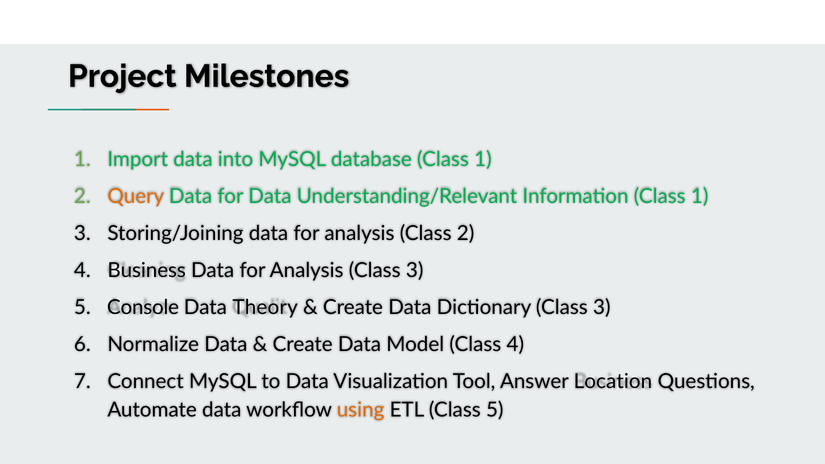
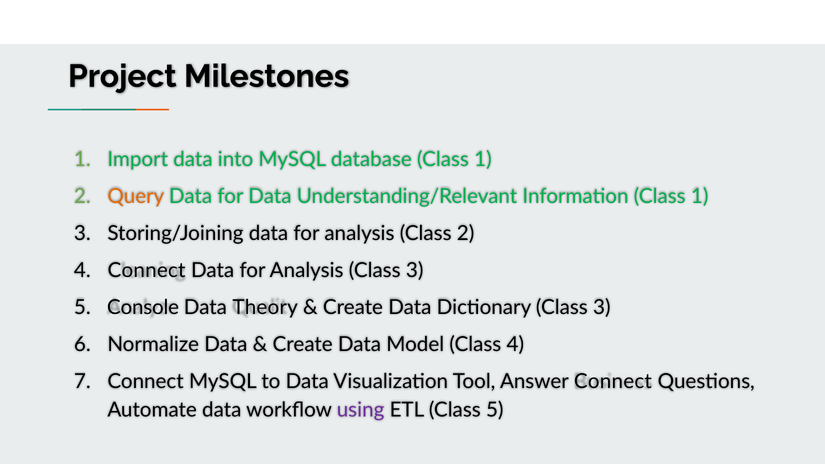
4 Business: Business -> Connect (146, 271)
Answer Location: Location -> Connect (613, 382)
using colour: orange -> purple (361, 410)
